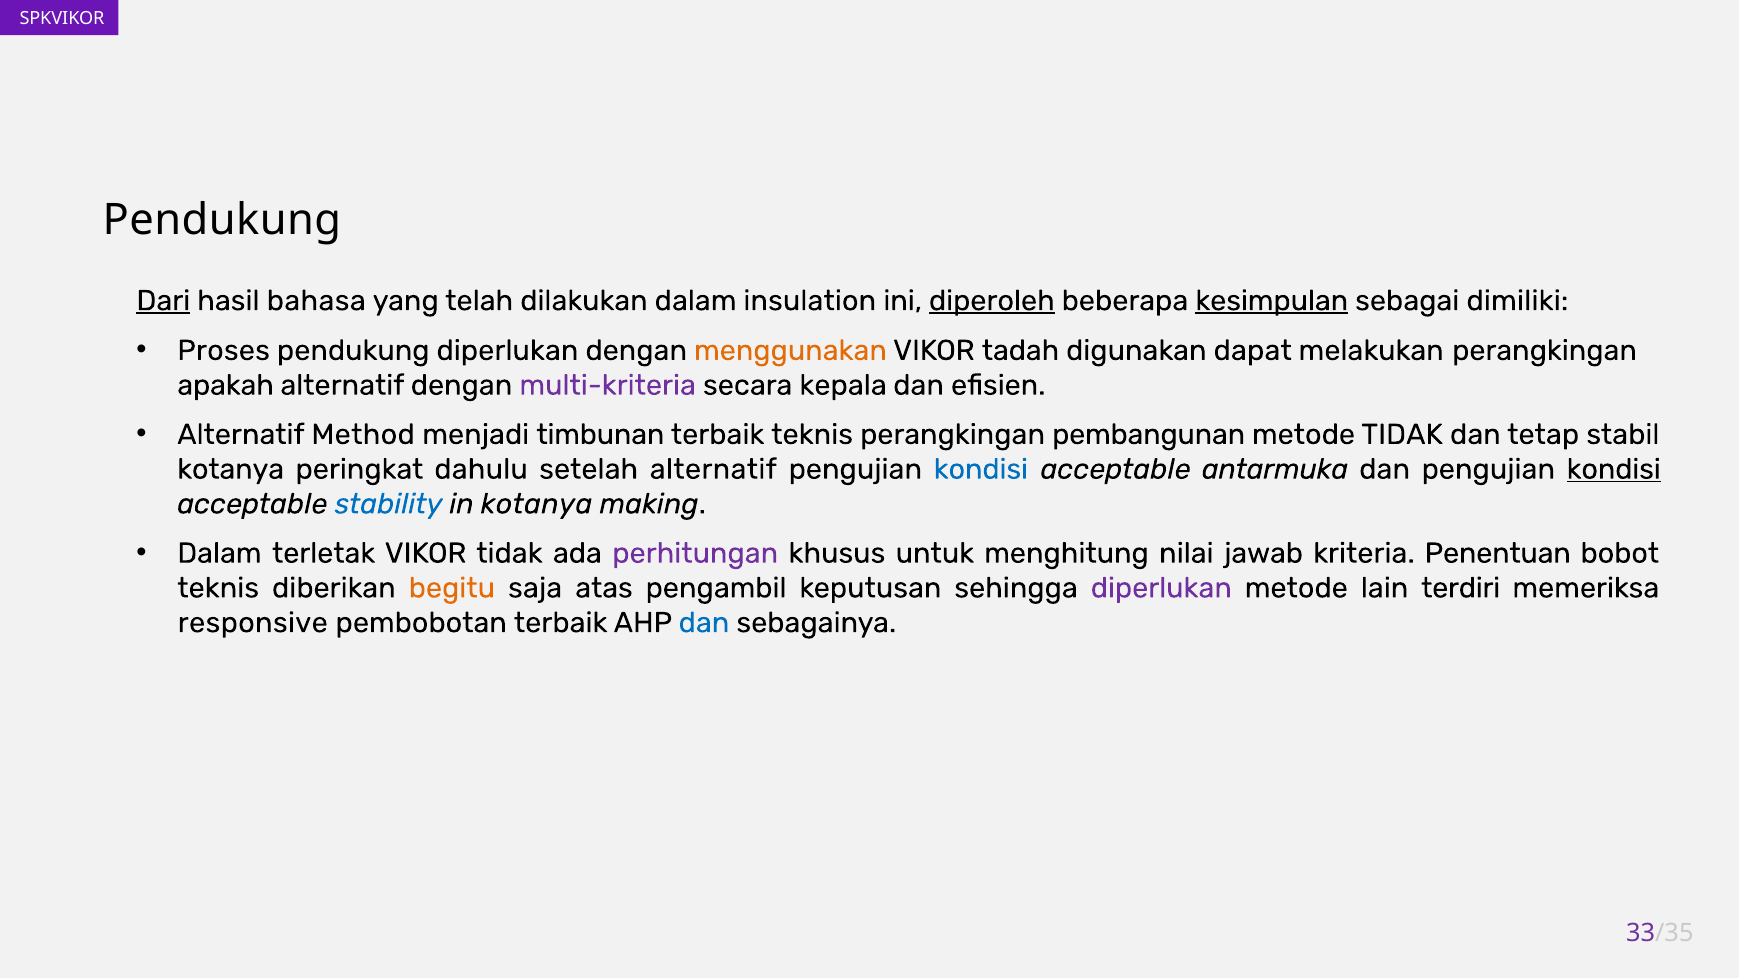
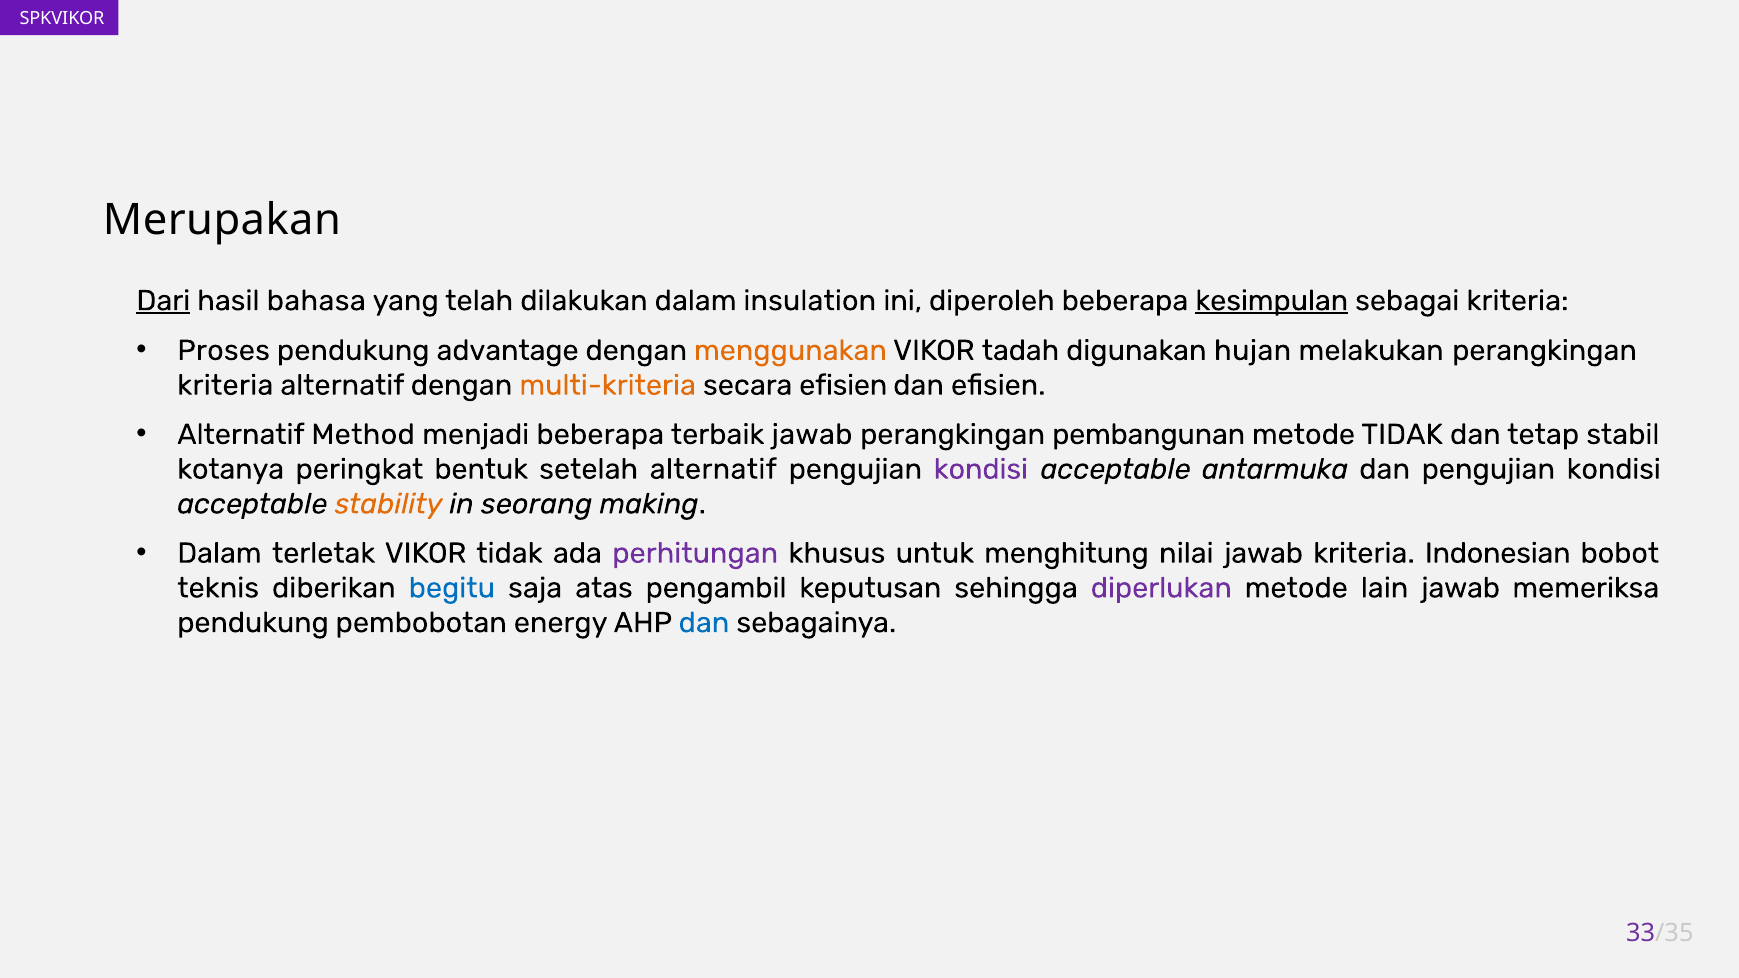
Pendukung: Pendukung -> Merupakan (222, 220)
diperoleh underline: present -> none (992, 301)
sebagai dimiliki: dimiliki -> kriteria (1518, 301)
pendukung diperlukan: diperlukan -> advantage (508, 350)
dapat: dapat -> hujan (1253, 350)
apakah: apakah -> kriteria (225, 385)
multi-kriteria colour: purple -> orange (608, 385)
secara kepala: kepala -> efisien (843, 385)
menjadi timbunan: timbunan -> beberapa (600, 434)
terbaik teknis: teknis -> jawab (812, 434)
dahulu: dahulu -> bentuk (481, 469)
kondisi colour: blue -> purple (981, 469)
kondisi underline: present -> none (1614, 469)
stability colour: blue -> orange (388, 504)
in kotanya: kotanya -> seorang (537, 504)
Penentuan: Penentuan -> Indonesian (1498, 553)
begitu colour: orange -> blue (452, 588)
lain terdiri: terdiri -> jawab (1461, 588)
responsive: responsive -> pendukung (253, 623)
pembobotan terbaik: terbaik -> energy (561, 623)
